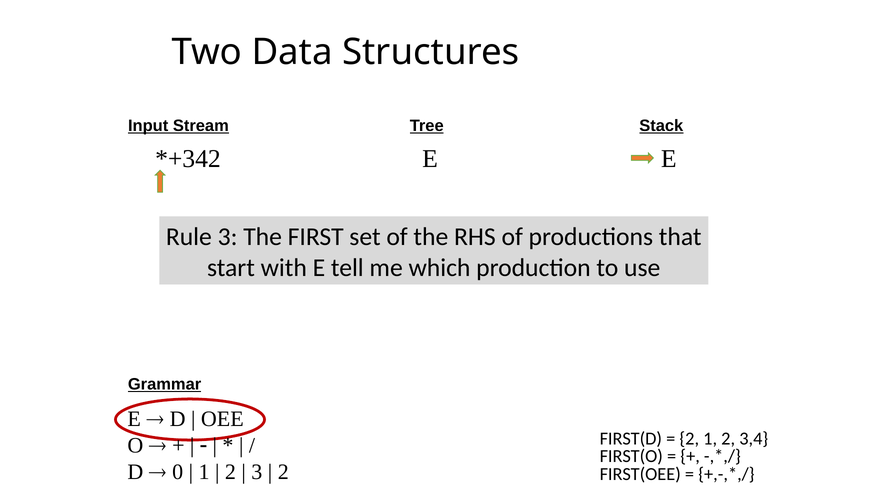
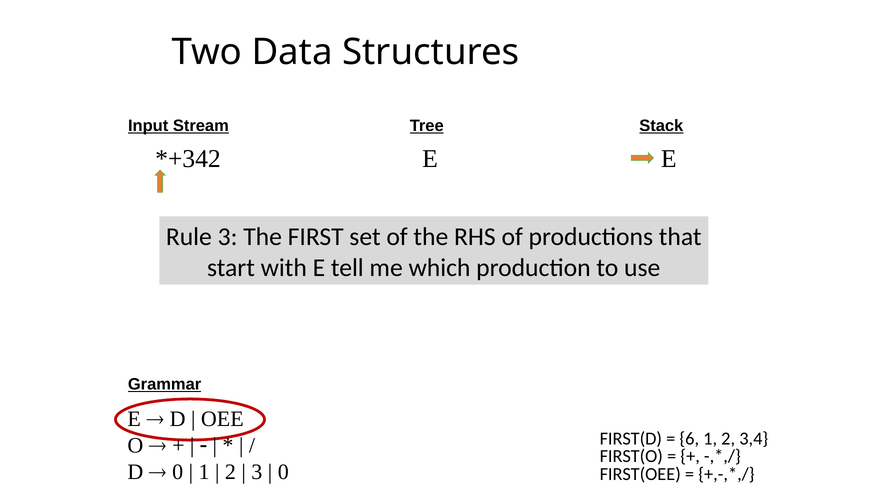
2: 2 -> 6 (689, 439)
2: 2 -> 0 (283, 472)
